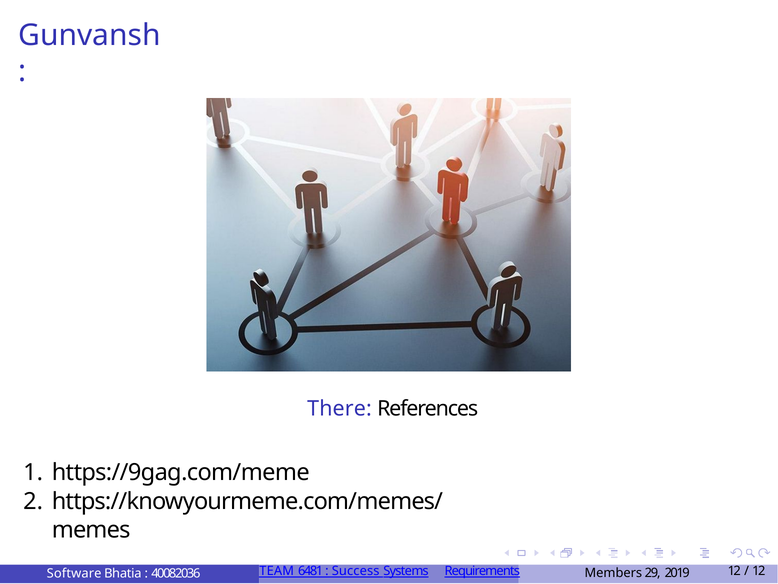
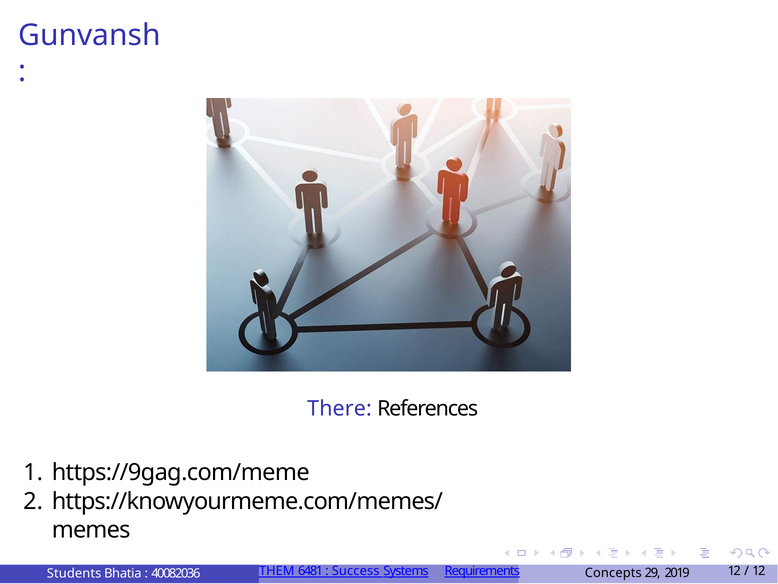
Software: Software -> Students (74, 573)
TEAM: TEAM -> THEM (277, 571)
Members: Members -> Concepts (613, 573)
